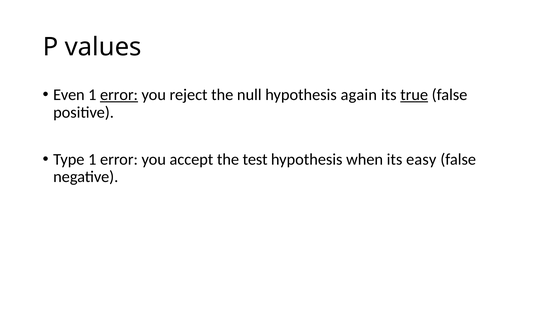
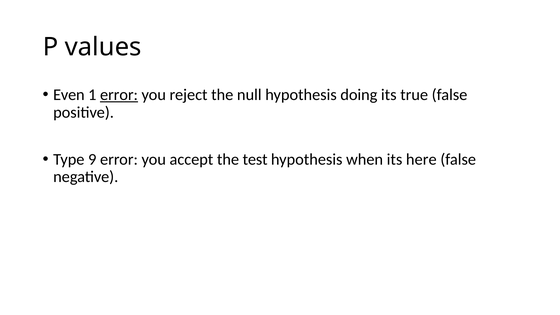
again: again -> doing (359, 95)
true underline: present -> none (414, 95)
Type 1: 1 -> 9 (92, 159)
easy: easy -> here (421, 159)
